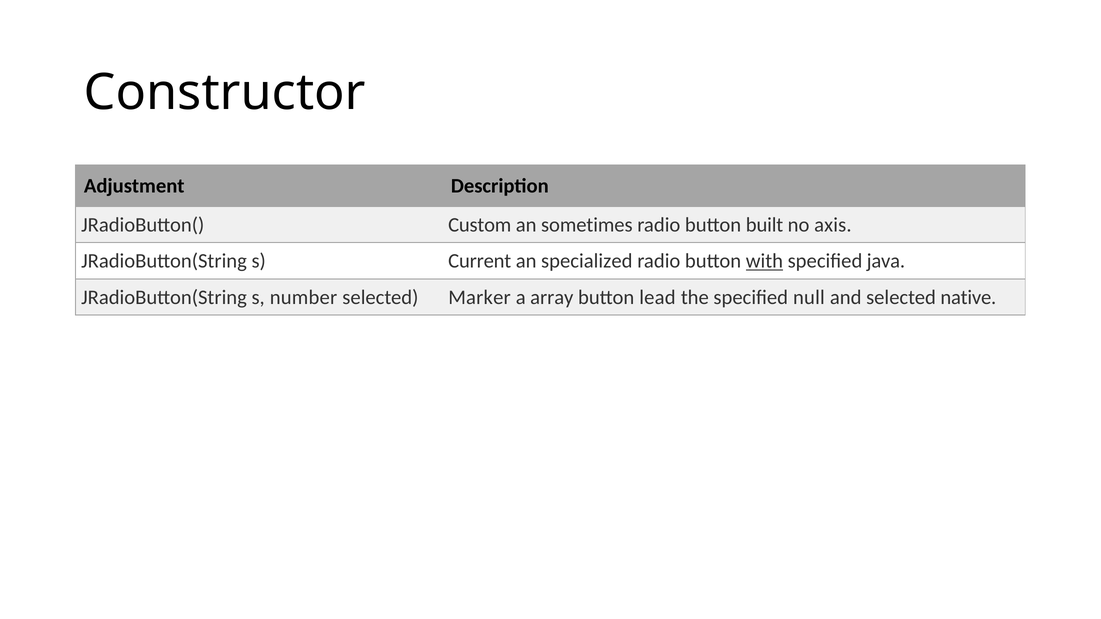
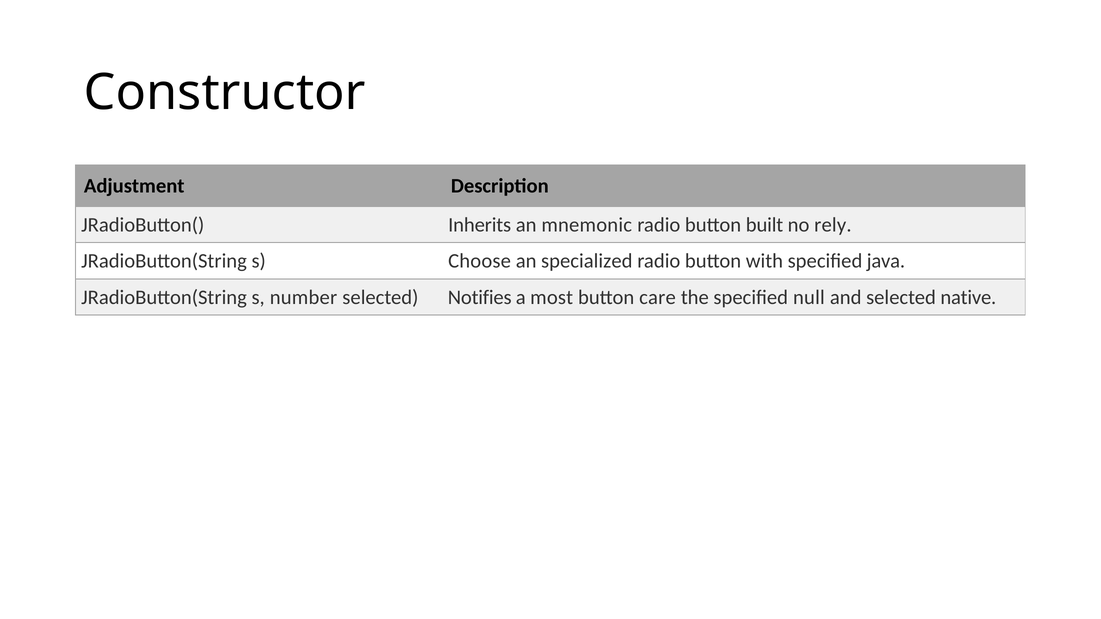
Custom: Custom -> Inherits (480, 225)
sometimes: sometimes -> mnemonic (587, 225)
axis: axis -> rely (833, 225)
Current: Current -> Choose (480, 261)
with underline: present -> none (764, 261)
Marker: Marker -> Notifies (480, 297)
array: array -> most (552, 297)
lead: lead -> care (657, 297)
